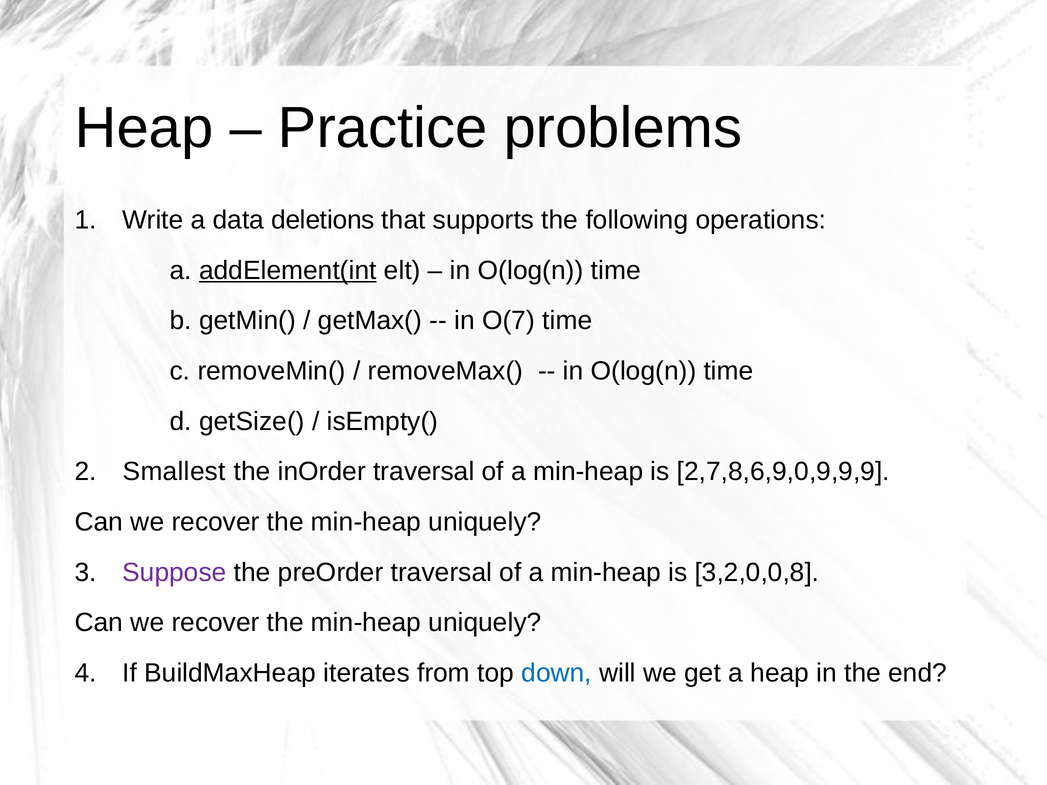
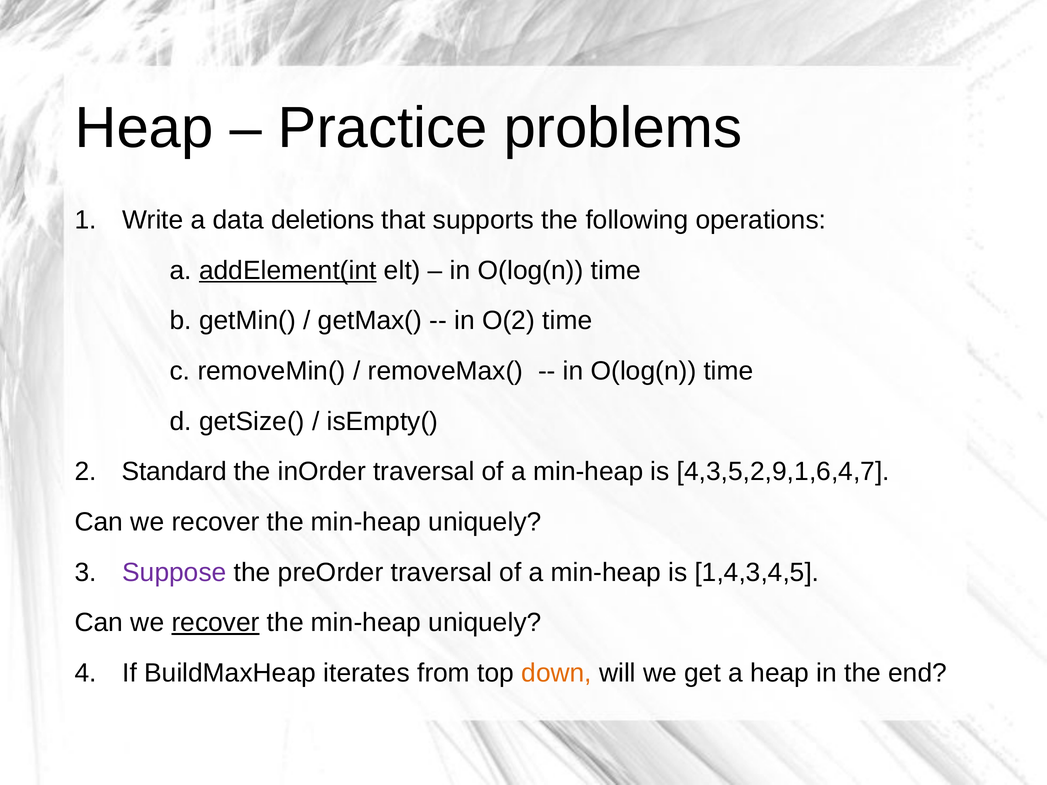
O(7: O(7 -> O(2 (509, 321)
Smallest: Smallest -> Standard (174, 472)
2,7,8,6,9,0,9,9,9: 2,7,8,6,9,0,9,9,9 -> 4,3,5,2,9,1,6,4,7 (783, 472)
3,2,0,0,8: 3,2,0,0,8 -> 1,4,3,4,5 (757, 572)
recover underline: none -> present (216, 623)
down colour: blue -> orange (557, 673)
